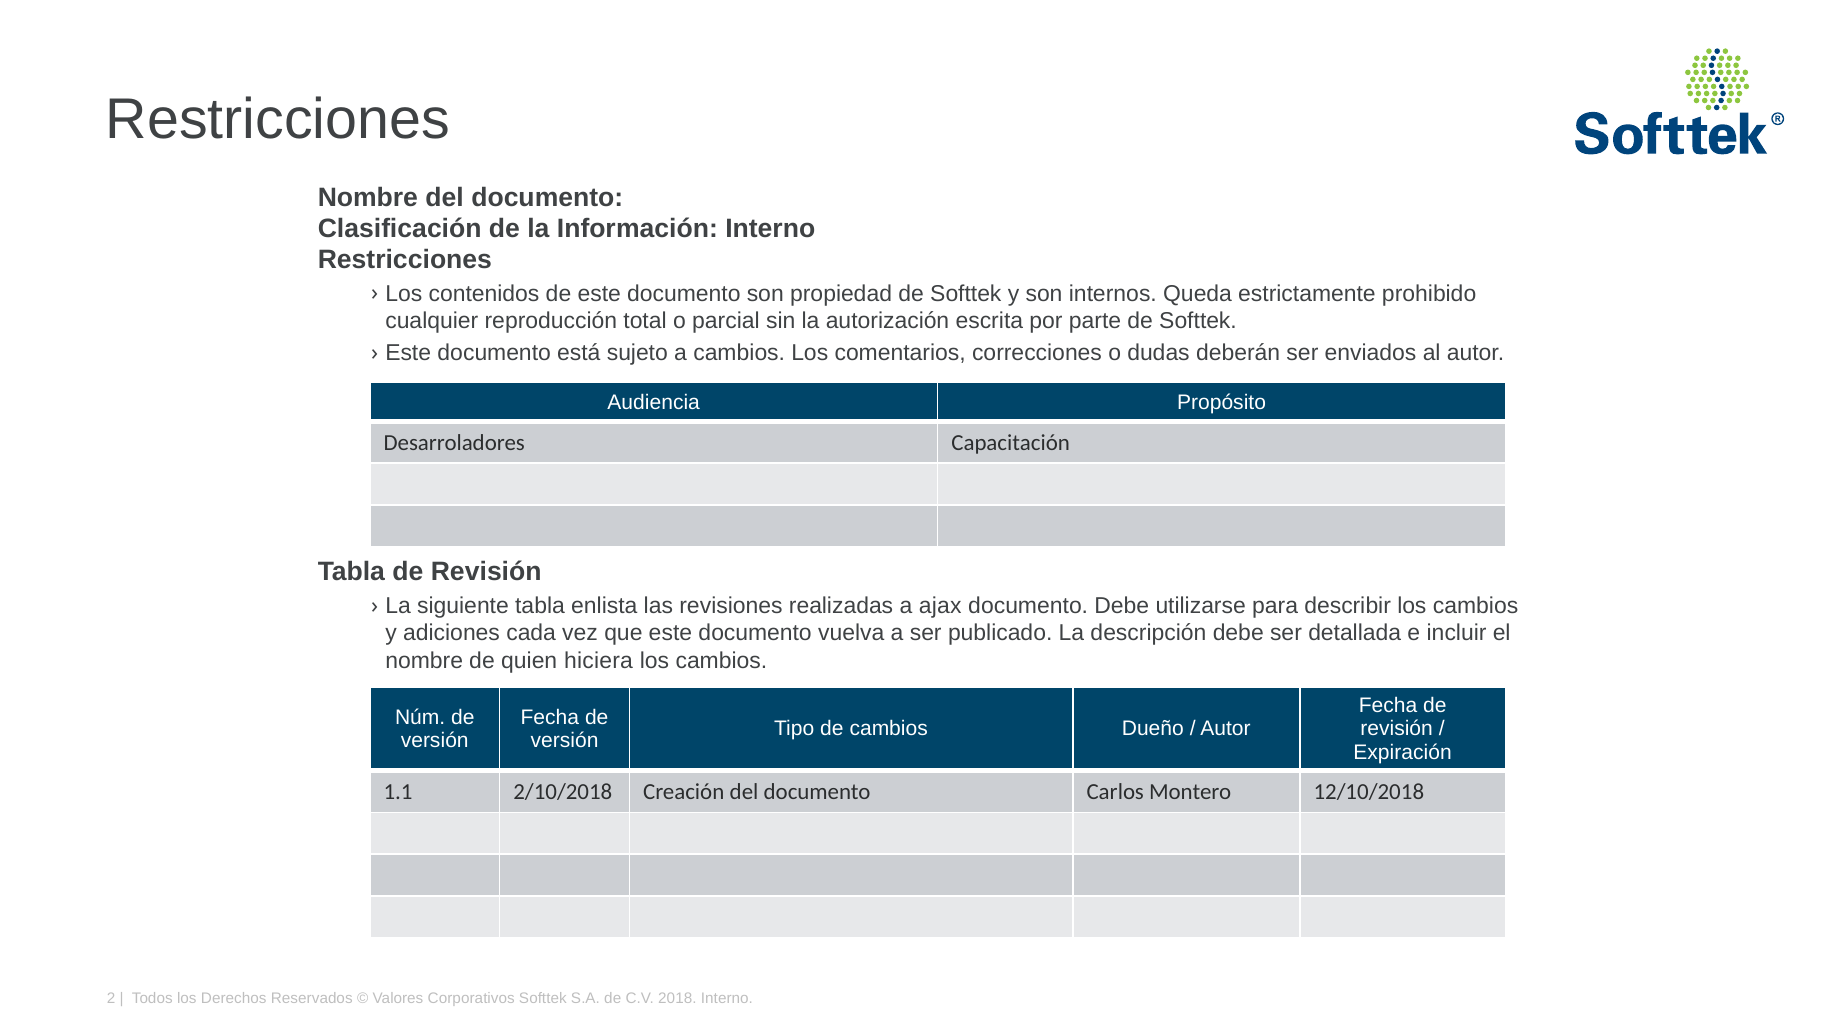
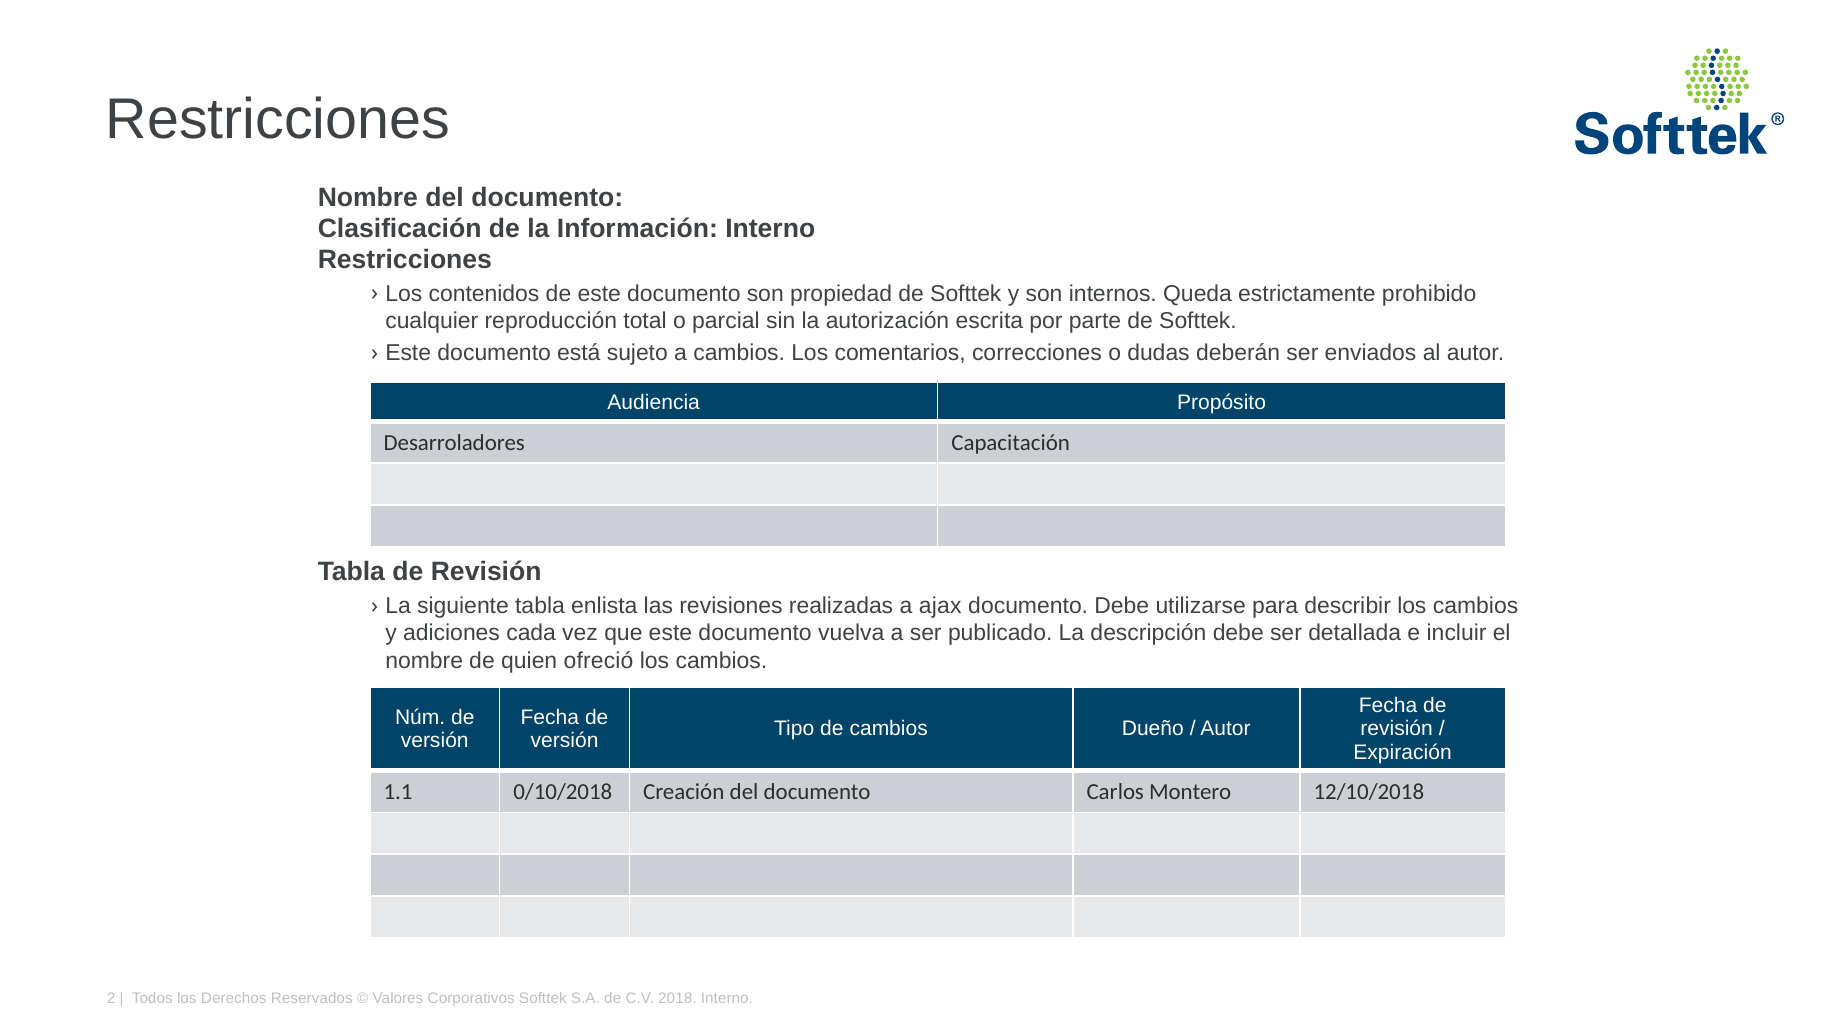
hiciera: hiciera -> ofreció (599, 661)
2/10/2018: 2/10/2018 -> 0/10/2018 (563, 792)
